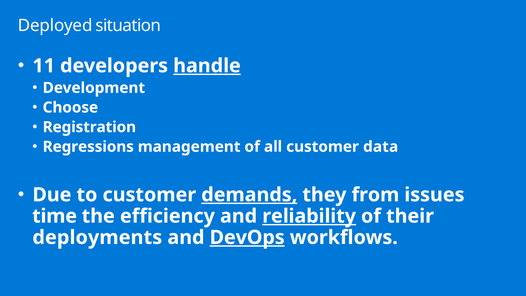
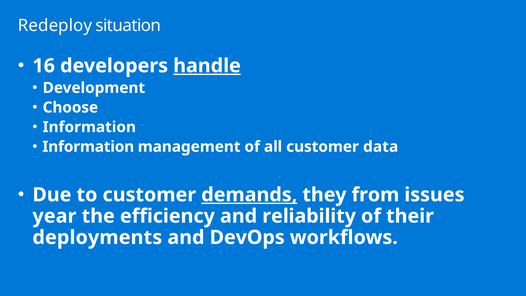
Deployed: Deployed -> Redeploy (55, 26)
11: 11 -> 16 (44, 66)
Registration: Registration -> Information (89, 127)
Regressions: Regressions -> Information (88, 147)
time: time -> year (54, 216)
reliability underline: present -> none (309, 216)
DevOps underline: present -> none (247, 237)
